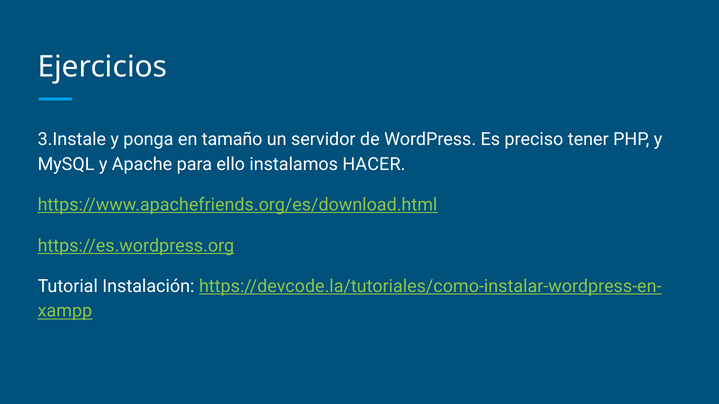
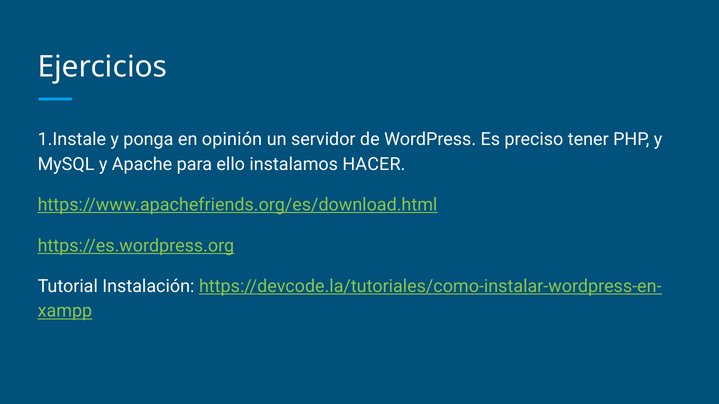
3.Instale: 3.Instale -> 1.Instale (72, 140)
tamaño: tamaño -> opinión (232, 140)
